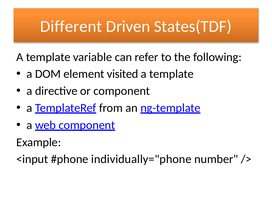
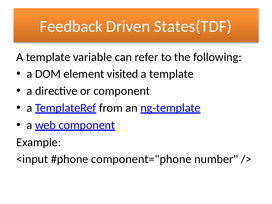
Different: Different -> Feedback (71, 26)
individually="phone: individually="phone -> component="phone (141, 159)
